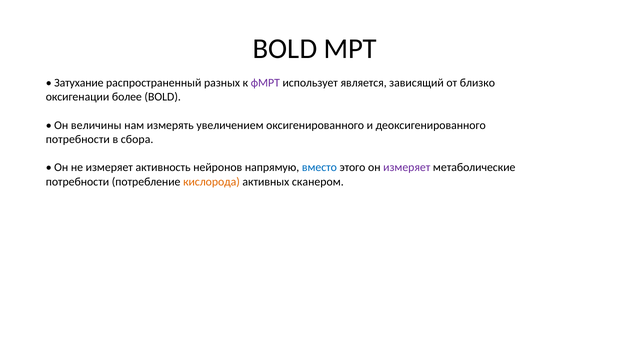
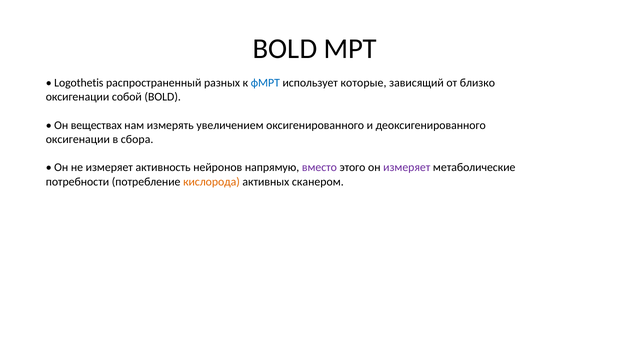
Затухание: Затухание -> Logothetis (79, 83)
фМРТ colour: purple -> blue (265, 83)
является: является -> которые (364, 83)
более: более -> собой (127, 97)
величины: величины -> веществах (96, 125)
потребности: потребности -> оксигенации (78, 139)
вместо colour: blue -> purple (319, 167)
